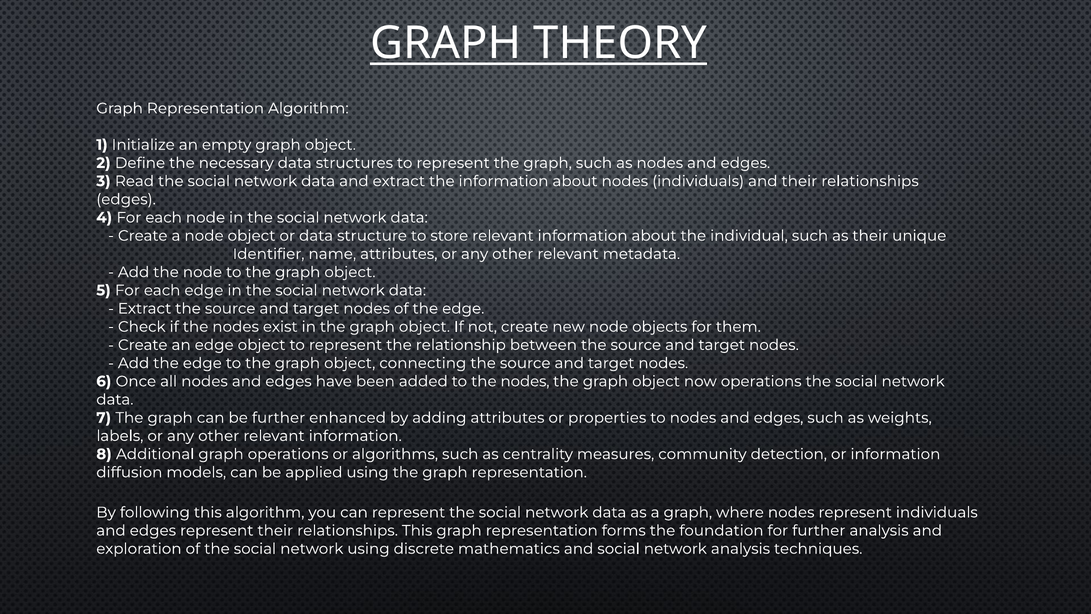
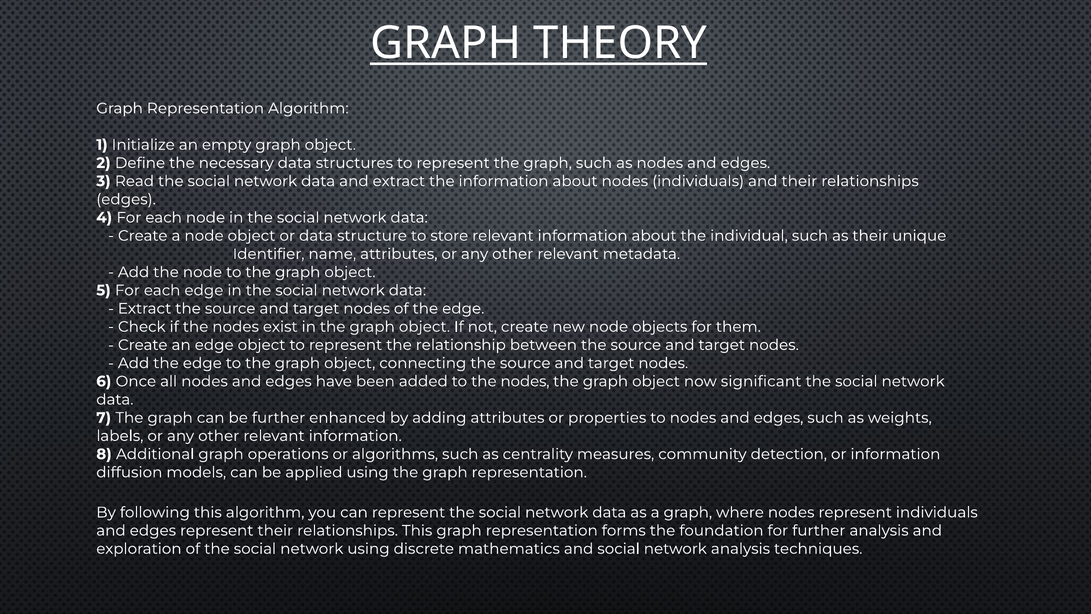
now operations: operations -> significant (761, 381)
